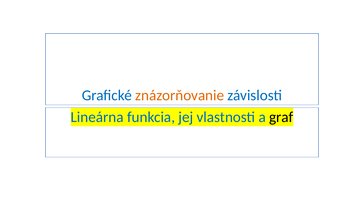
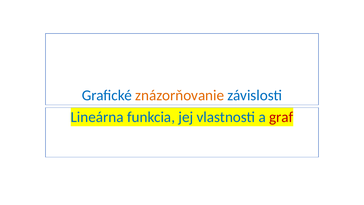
graf colour: black -> red (281, 117)
